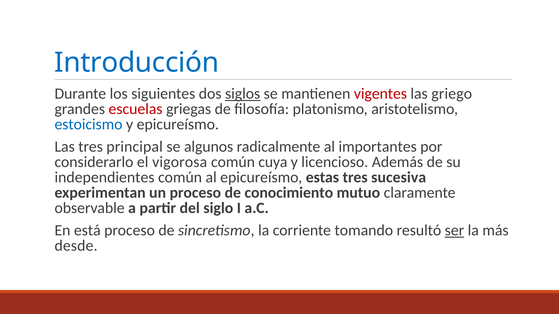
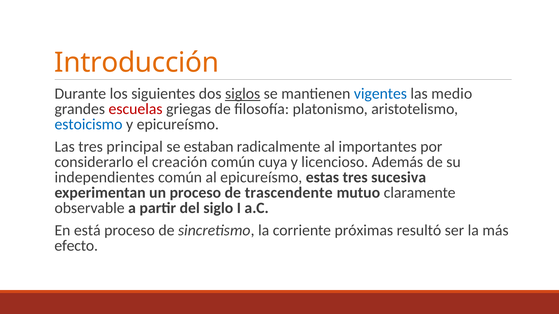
Introducción colour: blue -> orange (137, 63)
vigentes colour: red -> blue (380, 94)
griego: griego -> medio (452, 94)
algunos: algunos -> estaban (209, 147)
vigorosa: vigorosa -> creación (180, 162)
conocimiento: conocimiento -> trascendente (289, 193)
tomando: tomando -> próximas (364, 231)
ser underline: present -> none (454, 231)
desde: desde -> efecto (76, 246)
